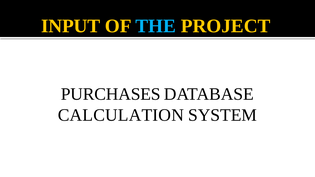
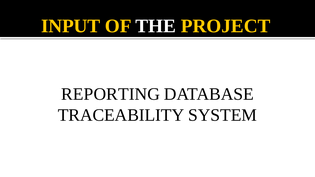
THE colour: light blue -> white (156, 26)
PURCHASES: PURCHASES -> REPORTING (111, 94)
CALCULATION: CALCULATION -> TRACEABILITY (121, 115)
